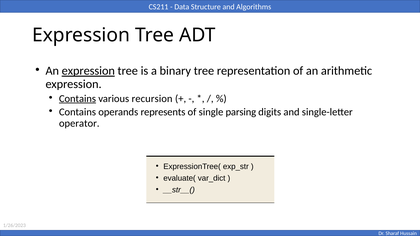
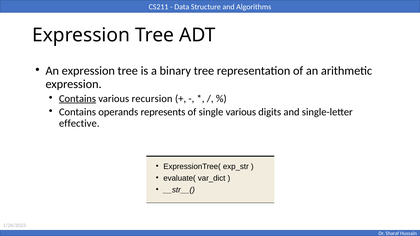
expression underline: present -> none (88, 71)
single parsing: parsing -> various (241, 112)
operator: operator -> effective (79, 124)
